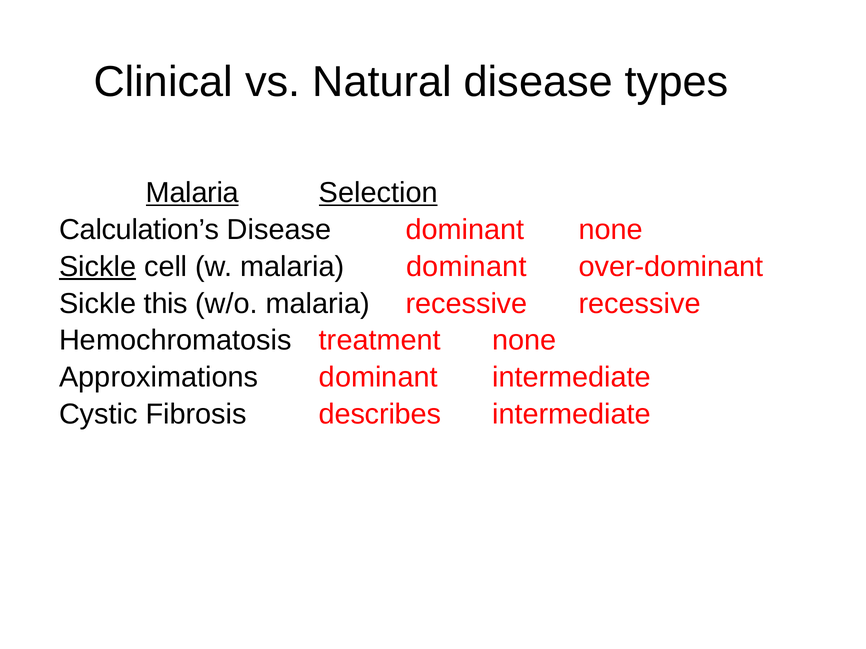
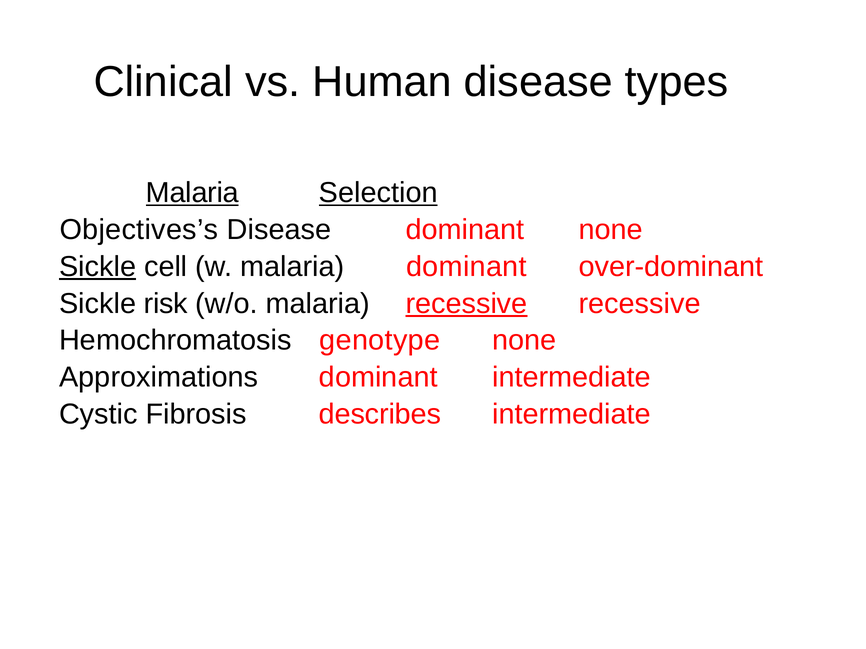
Natural: Natural -> Human (382, 82)
Calculation’s: Calculation’s -> Objectives’s (139, 230)
this: this -> risk (166, 304)
recessive underline: none -> present (467, 304)
treatment: treatment -> genotype (380, 341)
